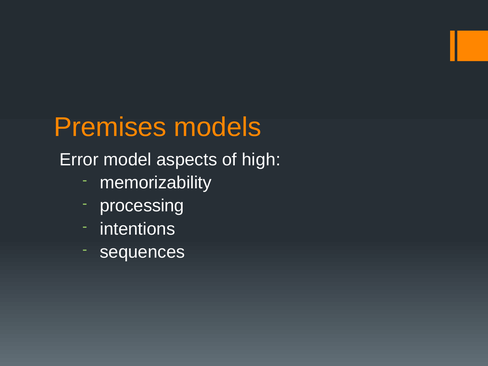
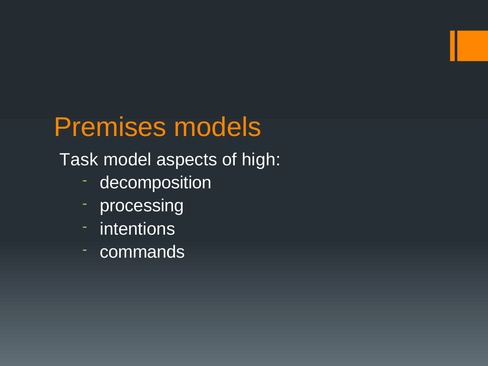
Error: Error -> Task (79, 160)
memorizability: memorizability -> decomposition (156, 183)
sequences: sequences -> commands (142, 252)
